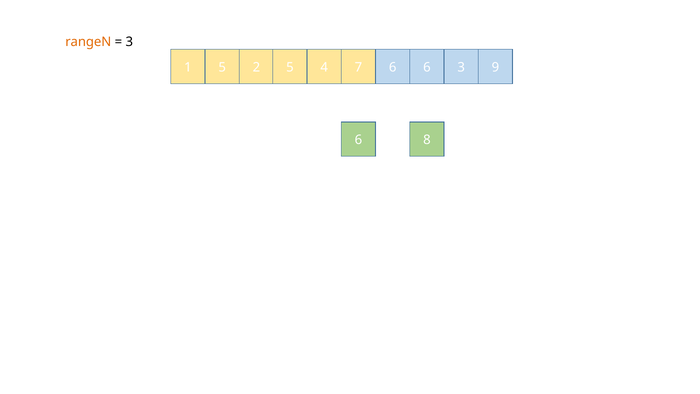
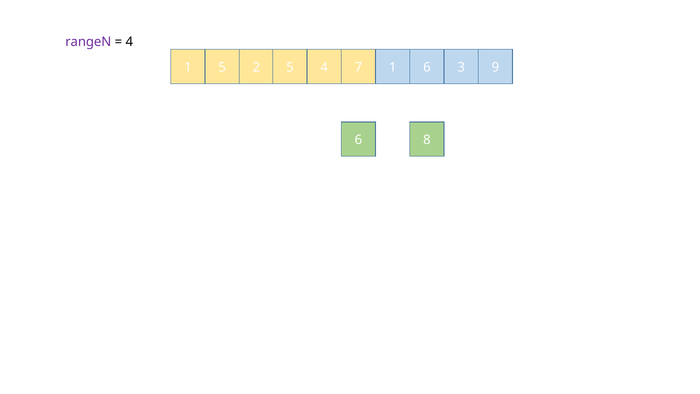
rangeN colour: orange -> purple (88, 42)
3: 3 -> 4 (129, 42)
2 5 6: 6 -> 1 (393, 67)
